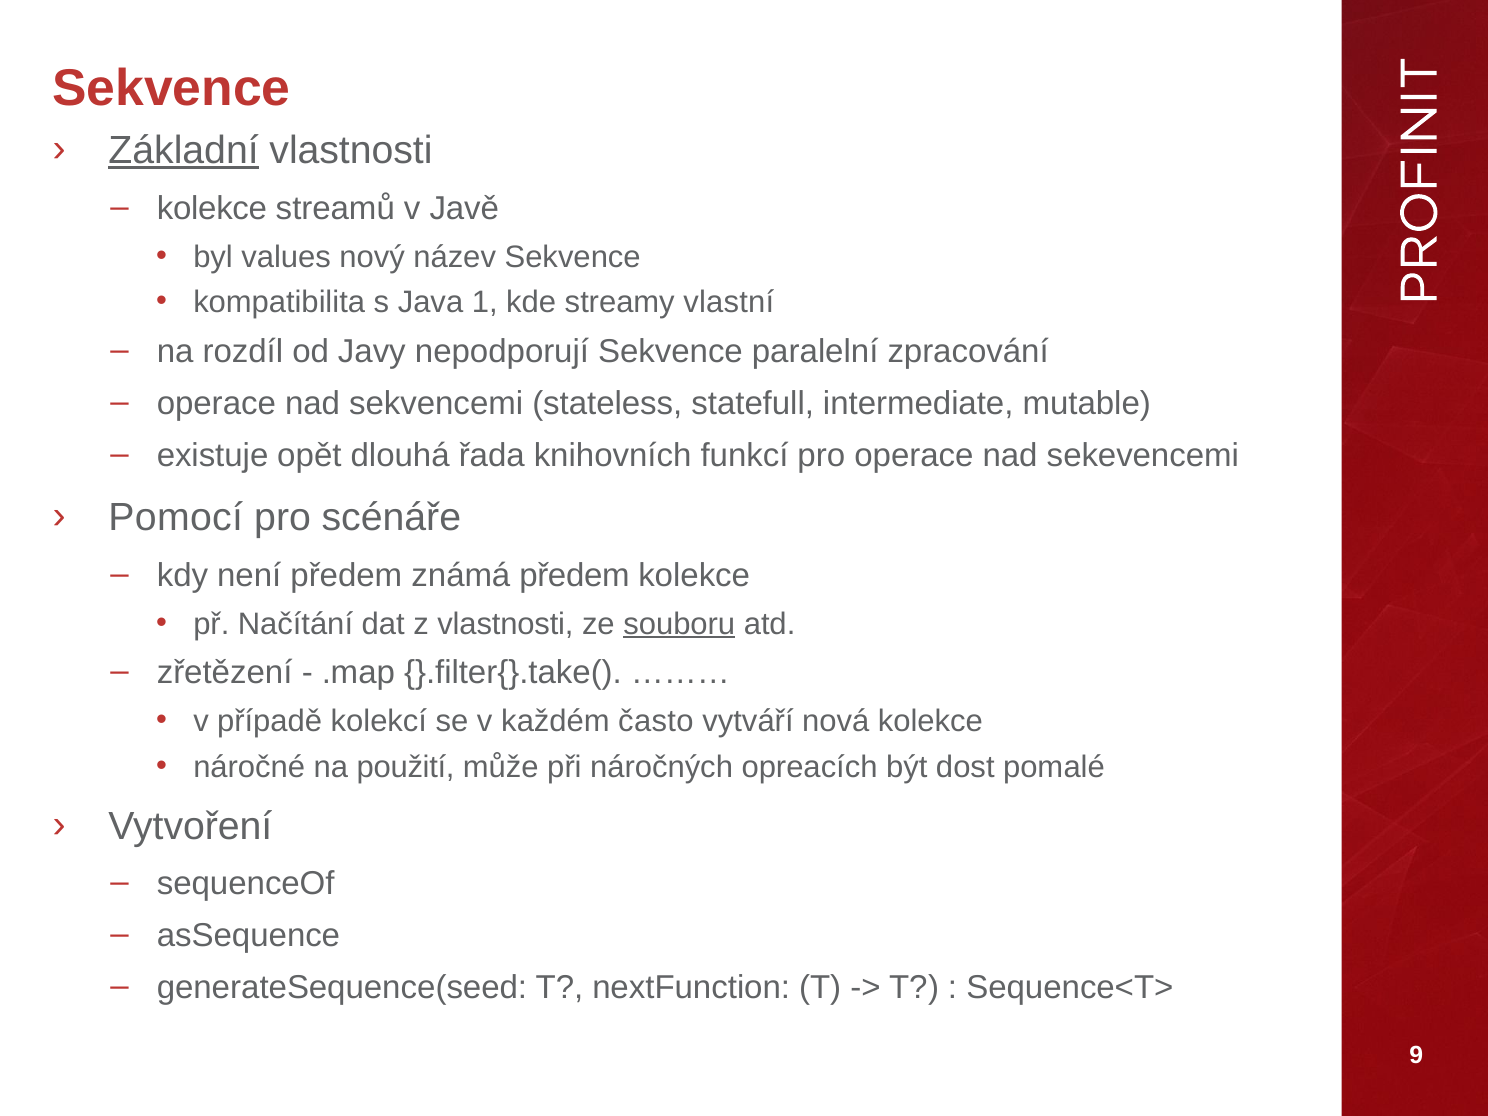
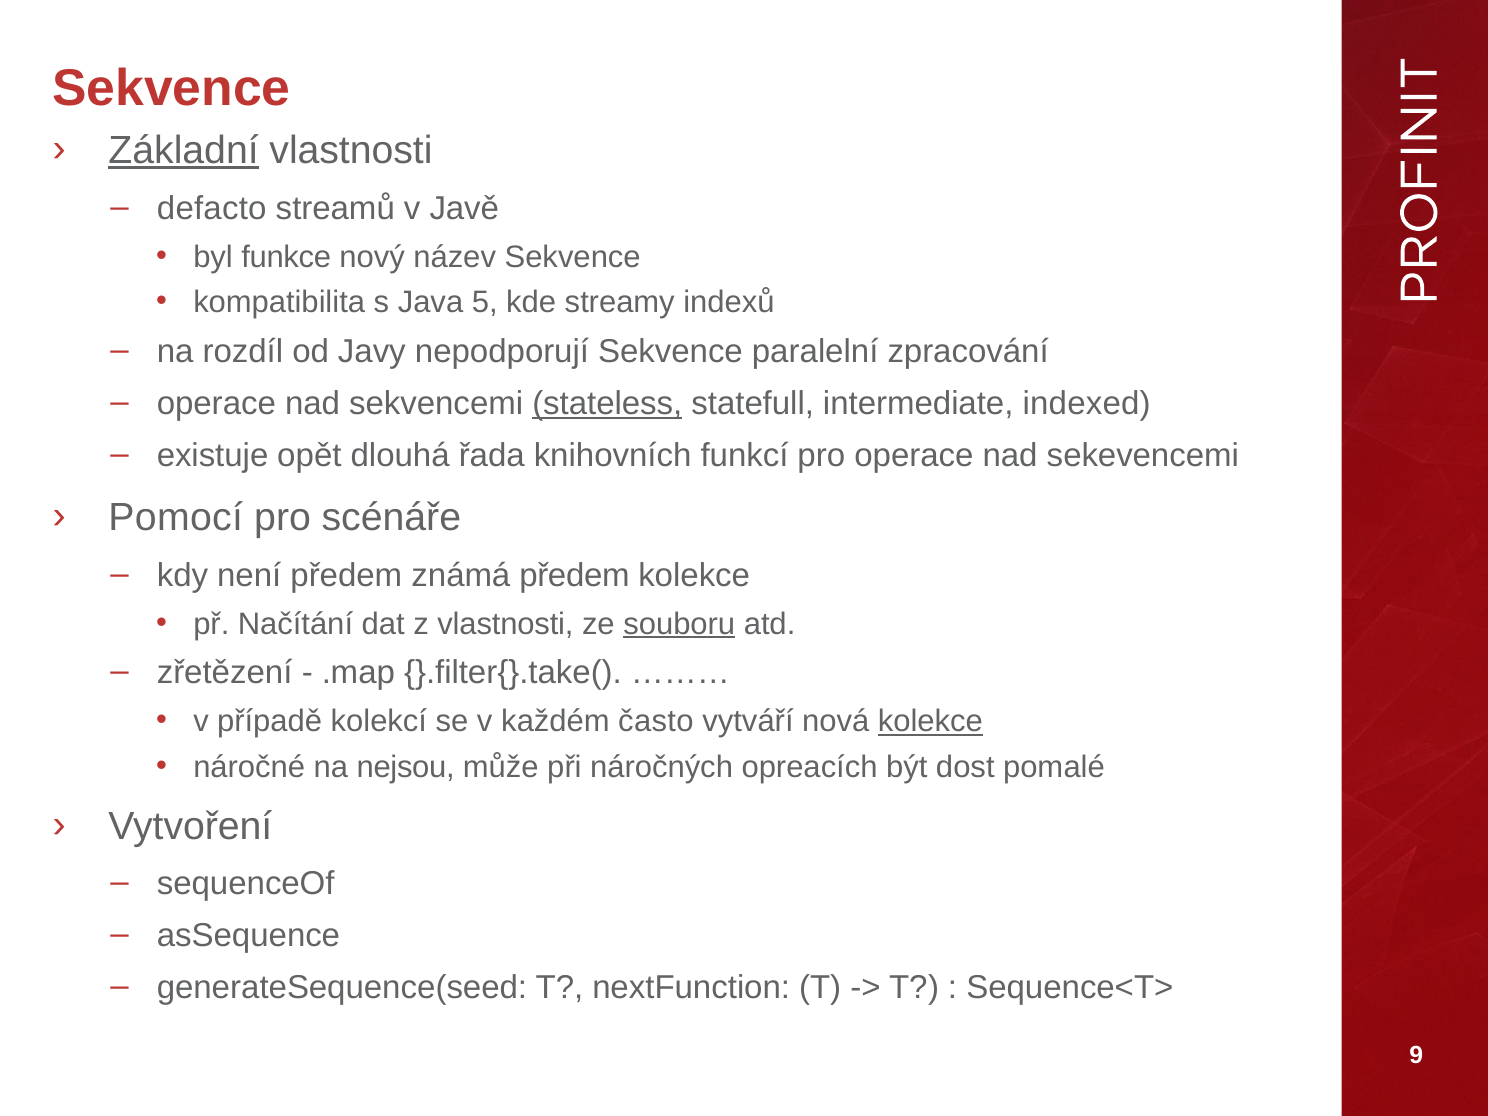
kolekce: kolekce -> defacto (212, 208)
values: values -> funkce (286, 257)
1: 1 -> 5 (485, 302)
vlastní: vlastní -> indexů (729, 302)
stateless underline: none -> present (607, 403)
mutable: mutable -> indexed (1087, 403)
kolekce underline: none -> present (930, 722)
použití: použití -> nejsou (406, 767)
